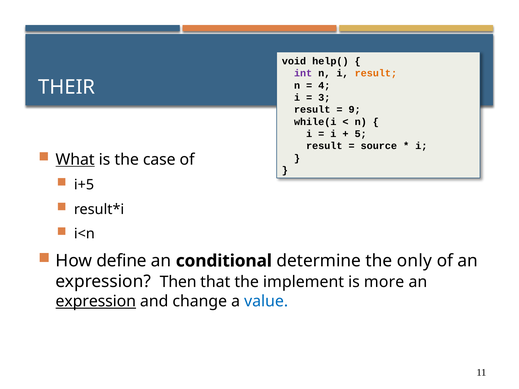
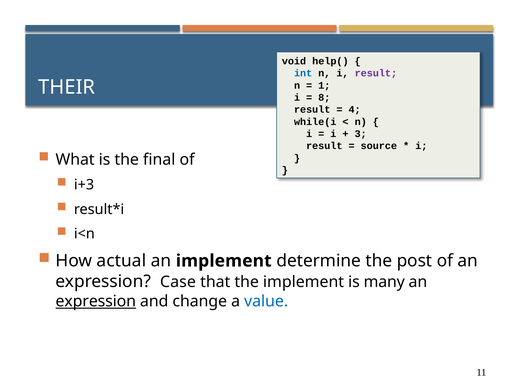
int colour: purple -> blue (303, 73)
result colour: orange -> purple (376, 73)
4: 4 -> 1 (324, 85)
3: 3 -> 8 (324, 98)
9: 9 -> 4 (355, 110)
5: 5 -> 3 (361, 134)
What underline: present -> none (75, 160)
case: case -> final (159, 160)
i+5: i+5 -> i+3 (84, 185)
define: define -> actual (121, 261)
an conditional: conditional -> implement (224, 261)
only: only -> post (414, 261)
Then: Then -> Case (178, 282)
more: more -> many (384, 282)
